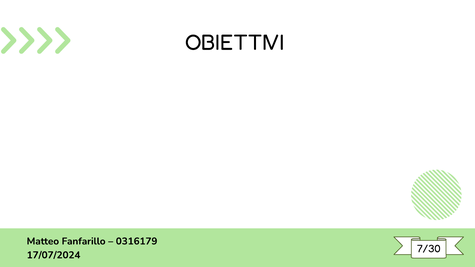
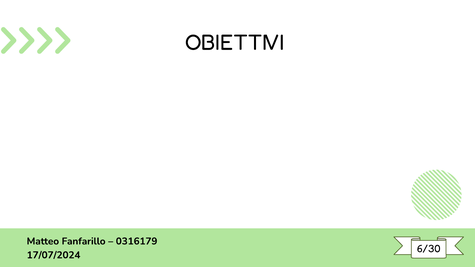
7/30: 7/30 -> 6/30 (429, 249)
